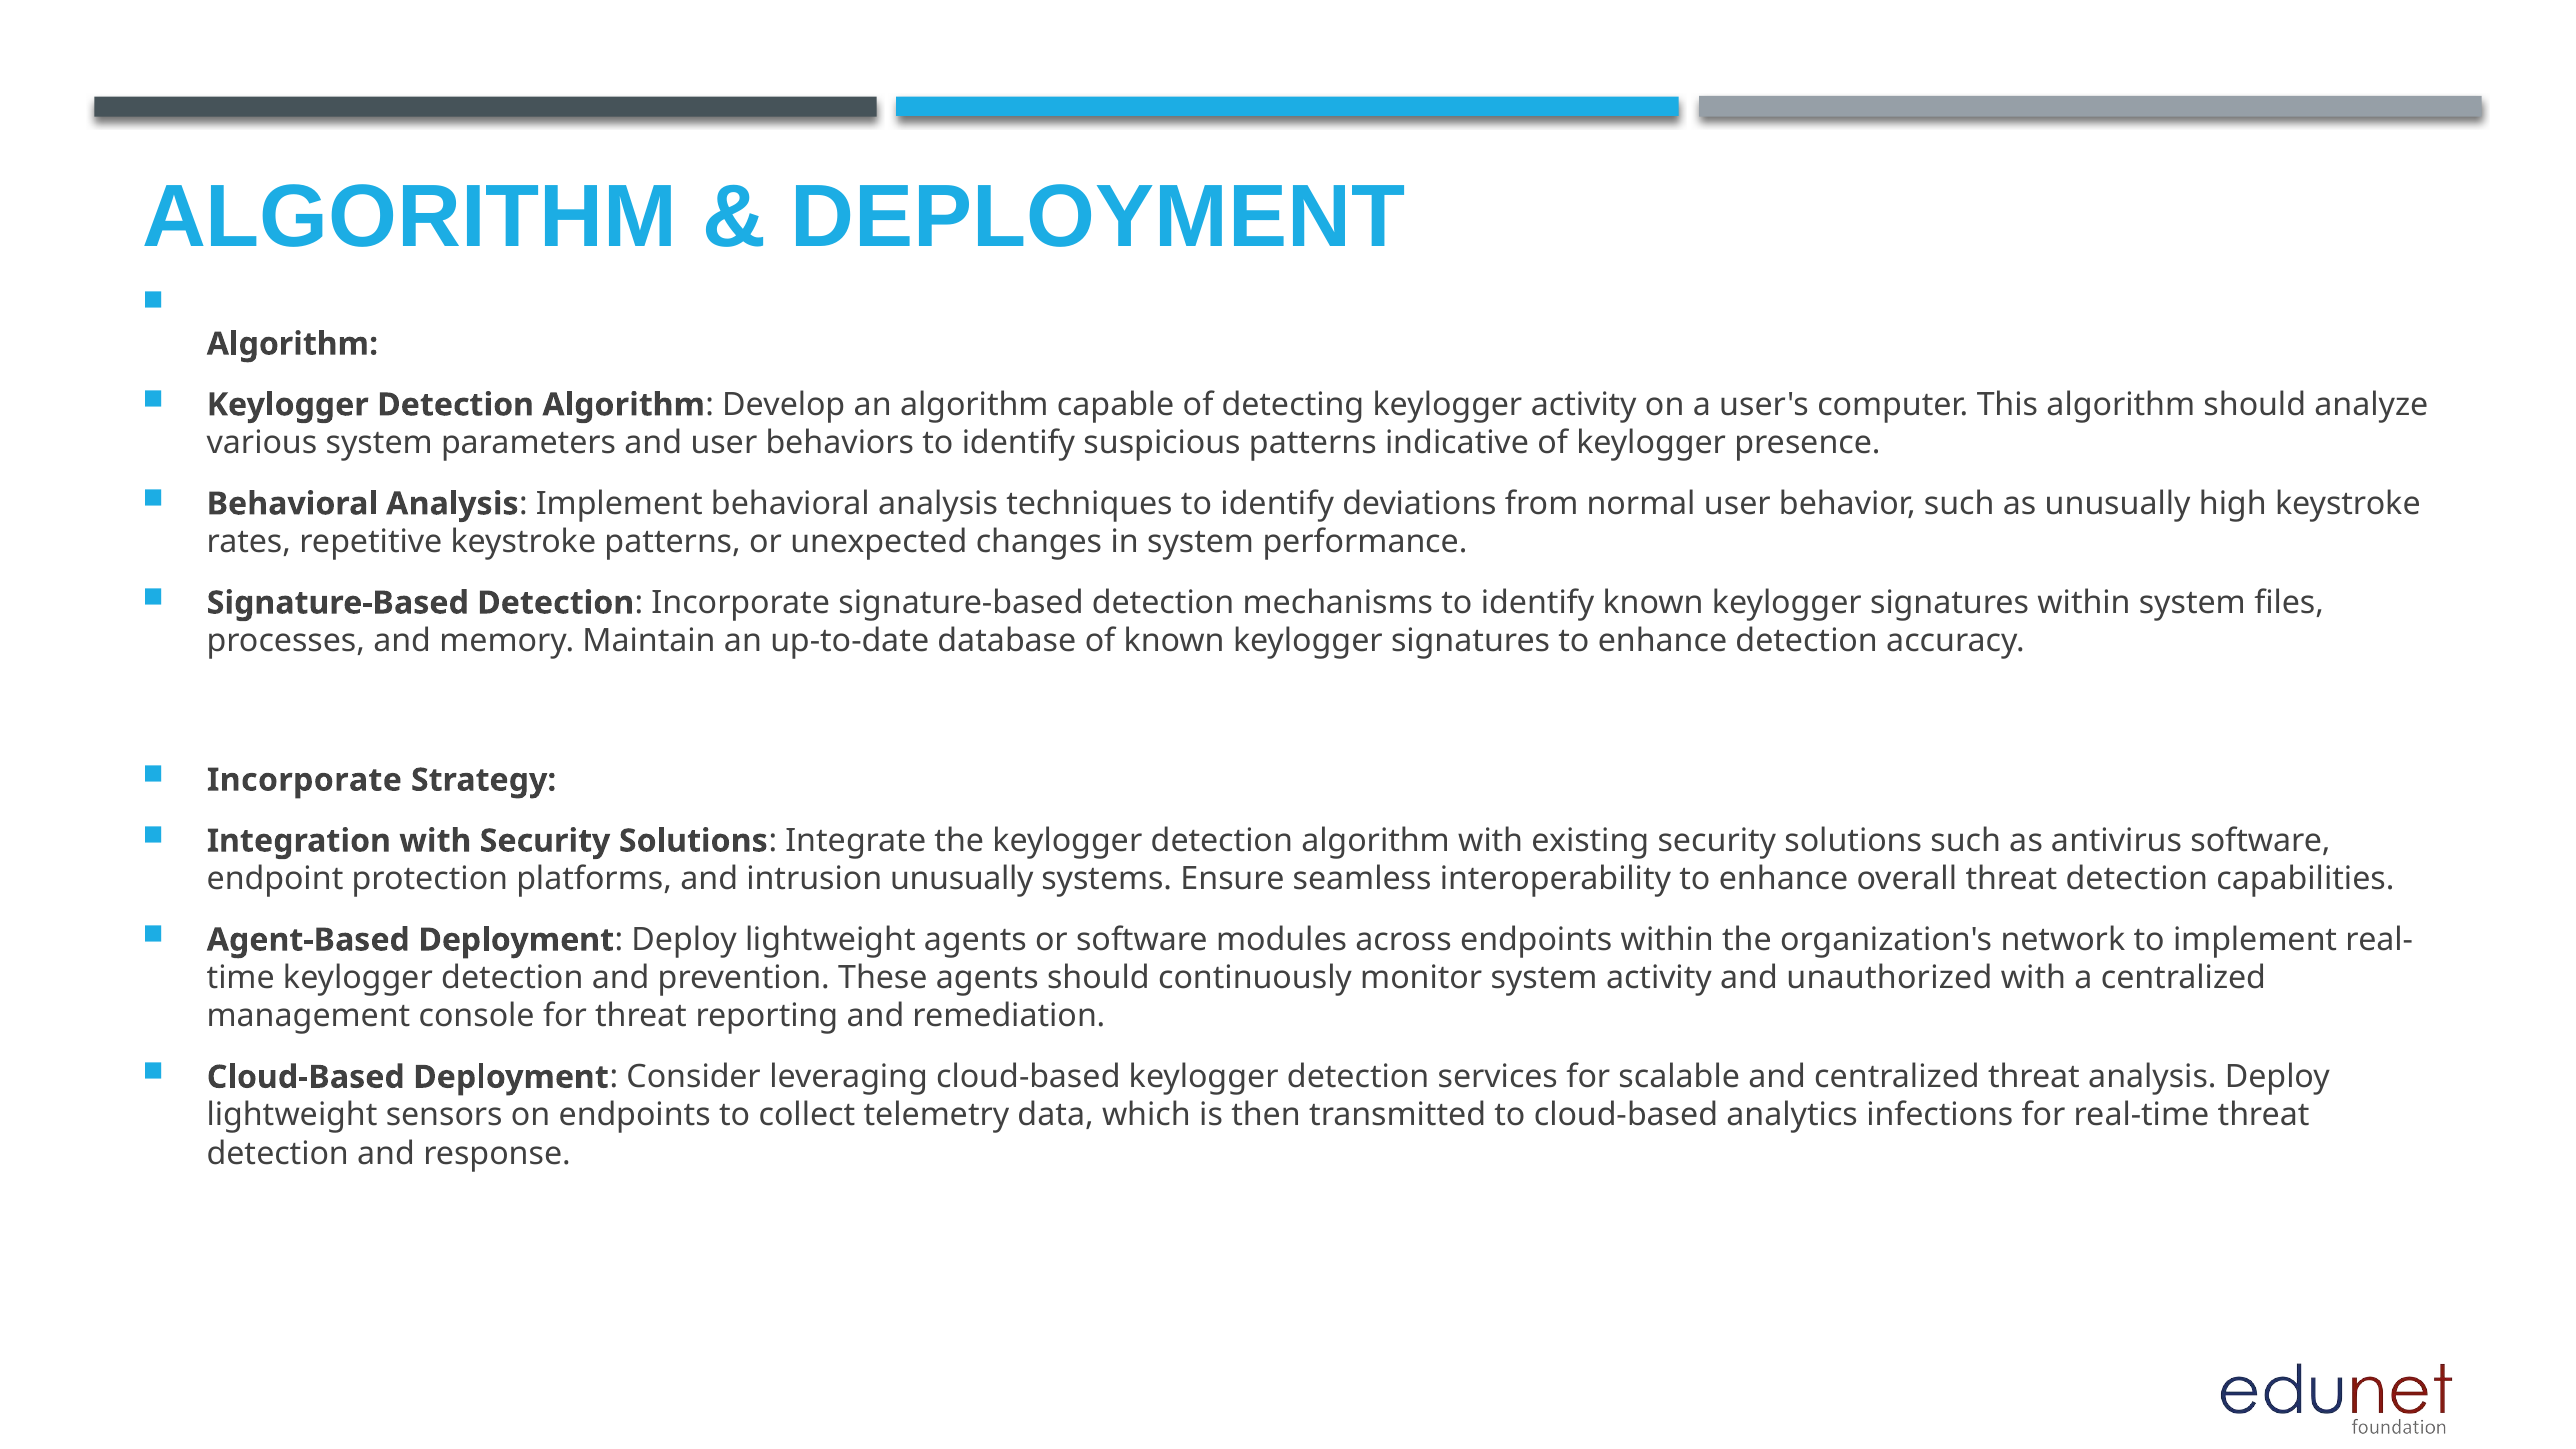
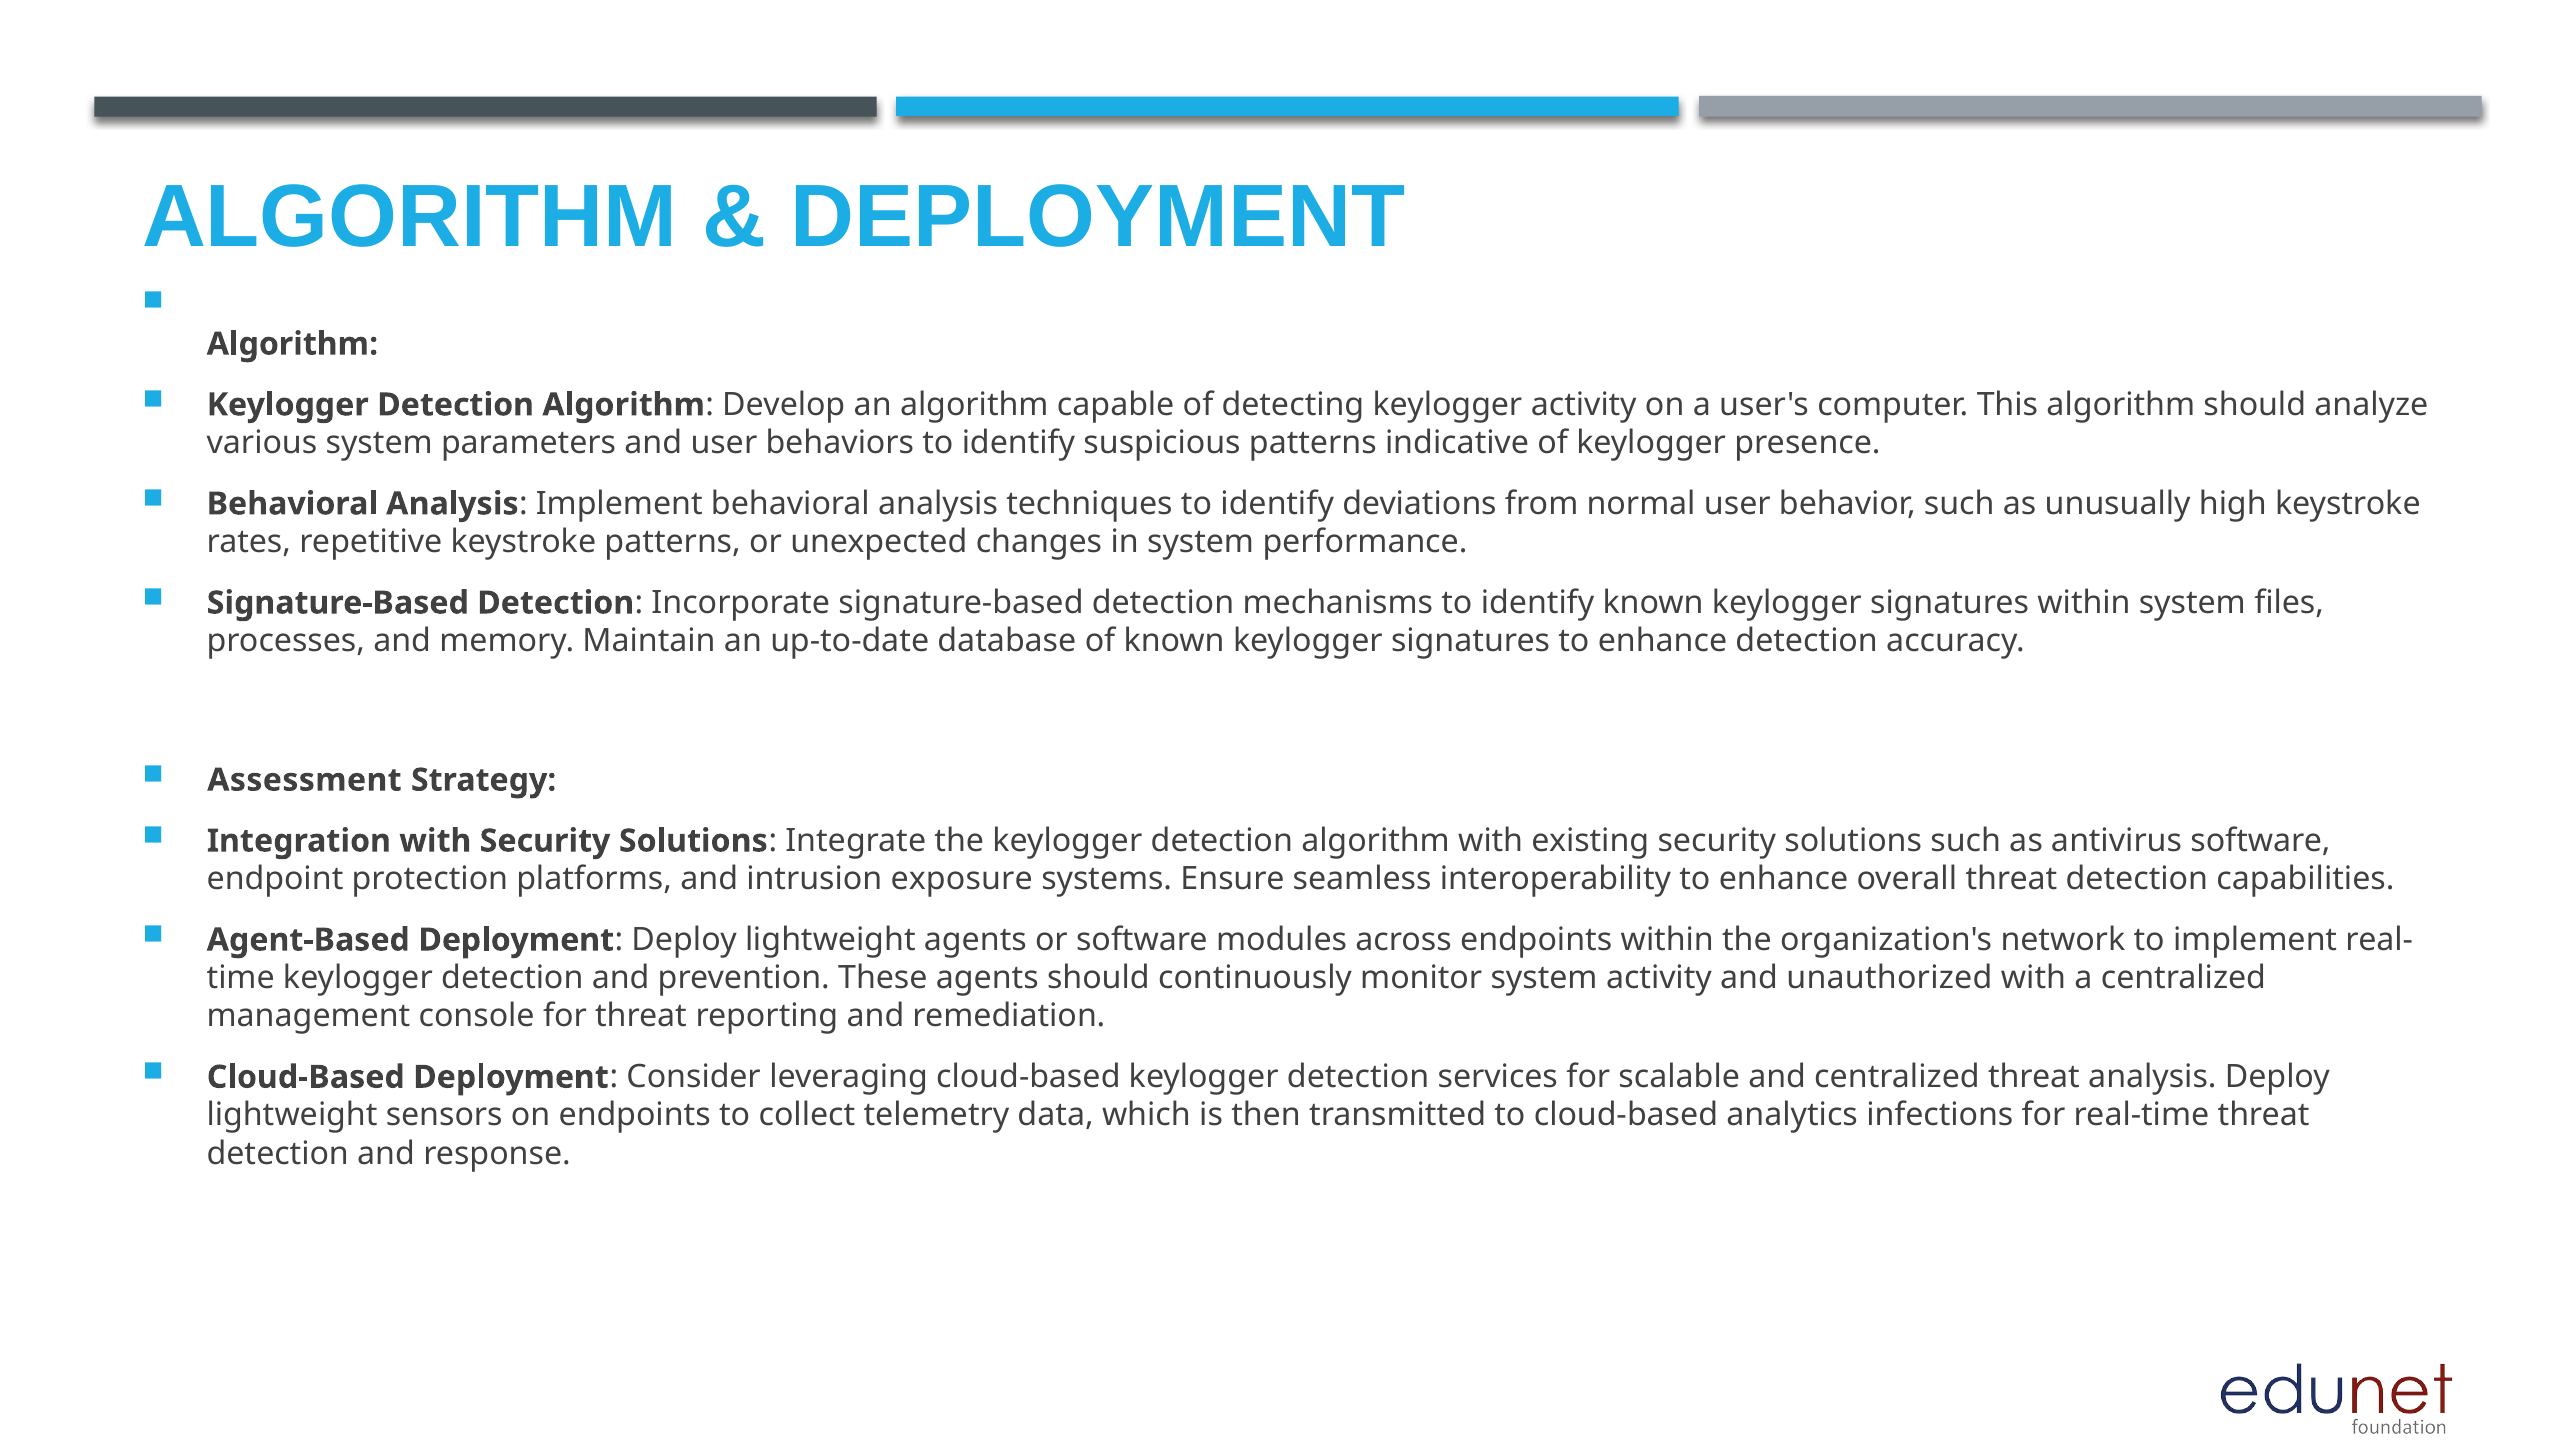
Incorporate: Incorporate -> Assessment (304, 780)
intrusion unusually: unusually -> exposure (962, 879)
